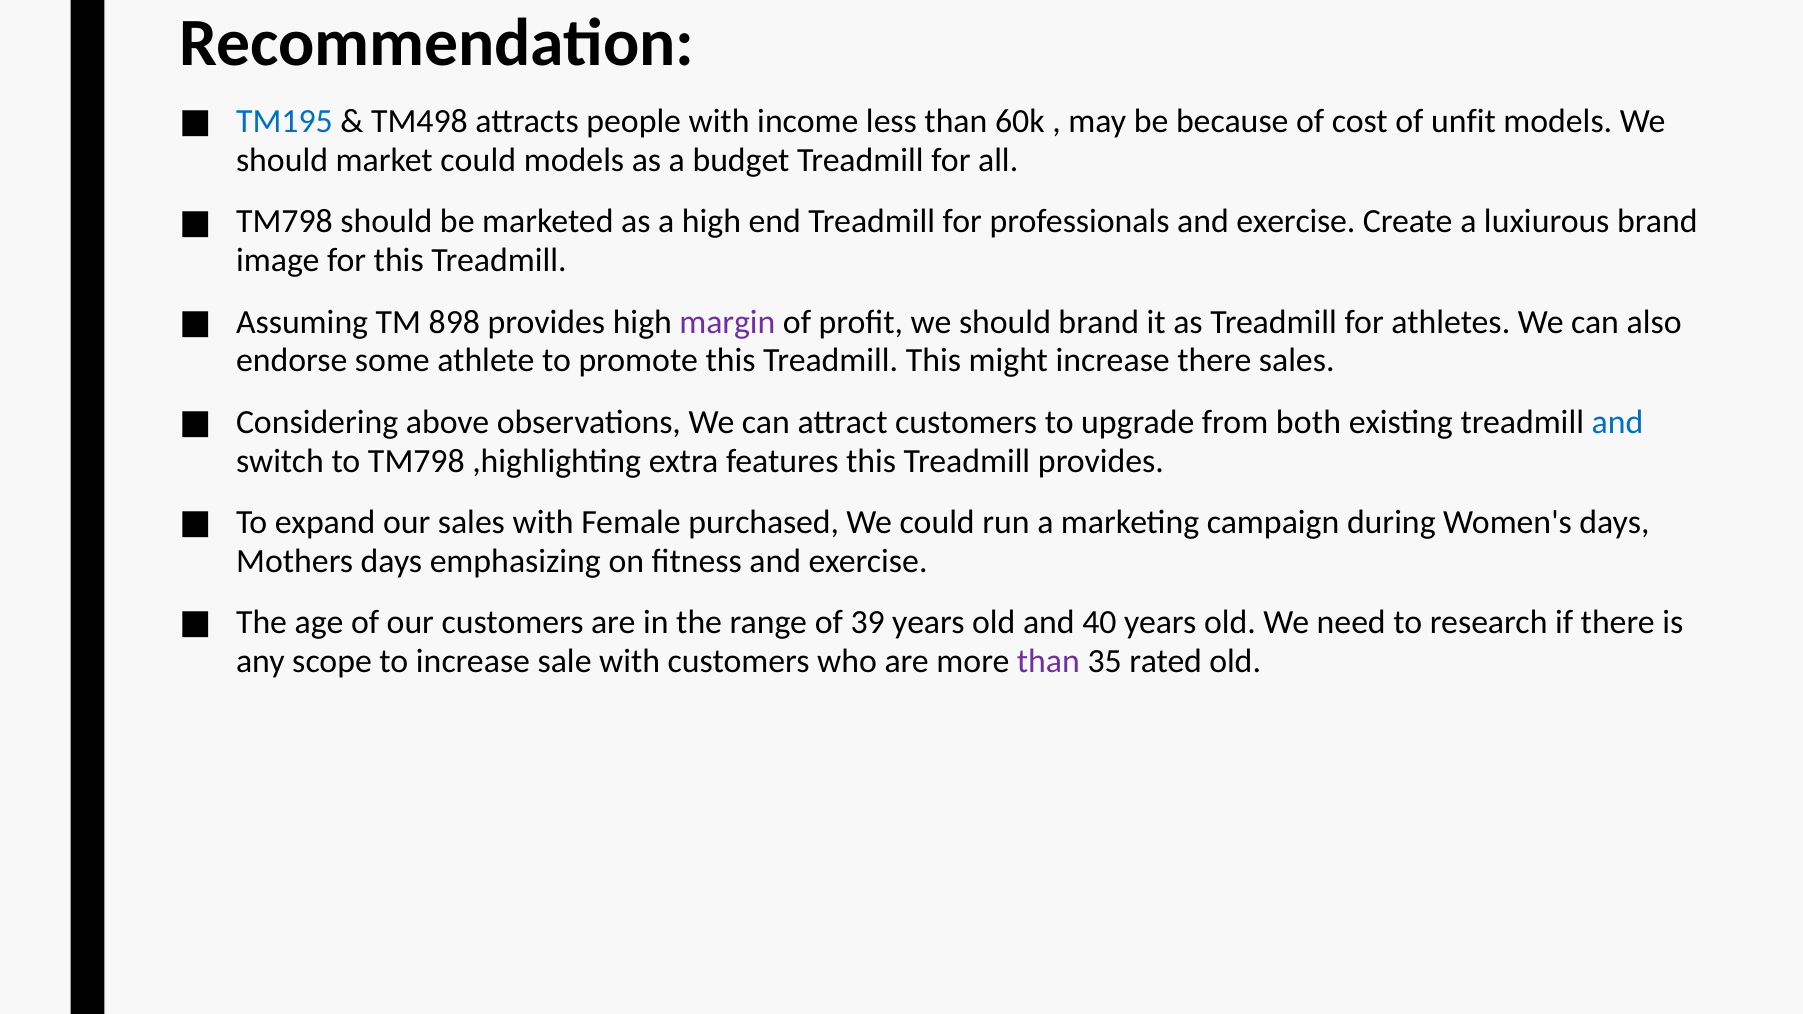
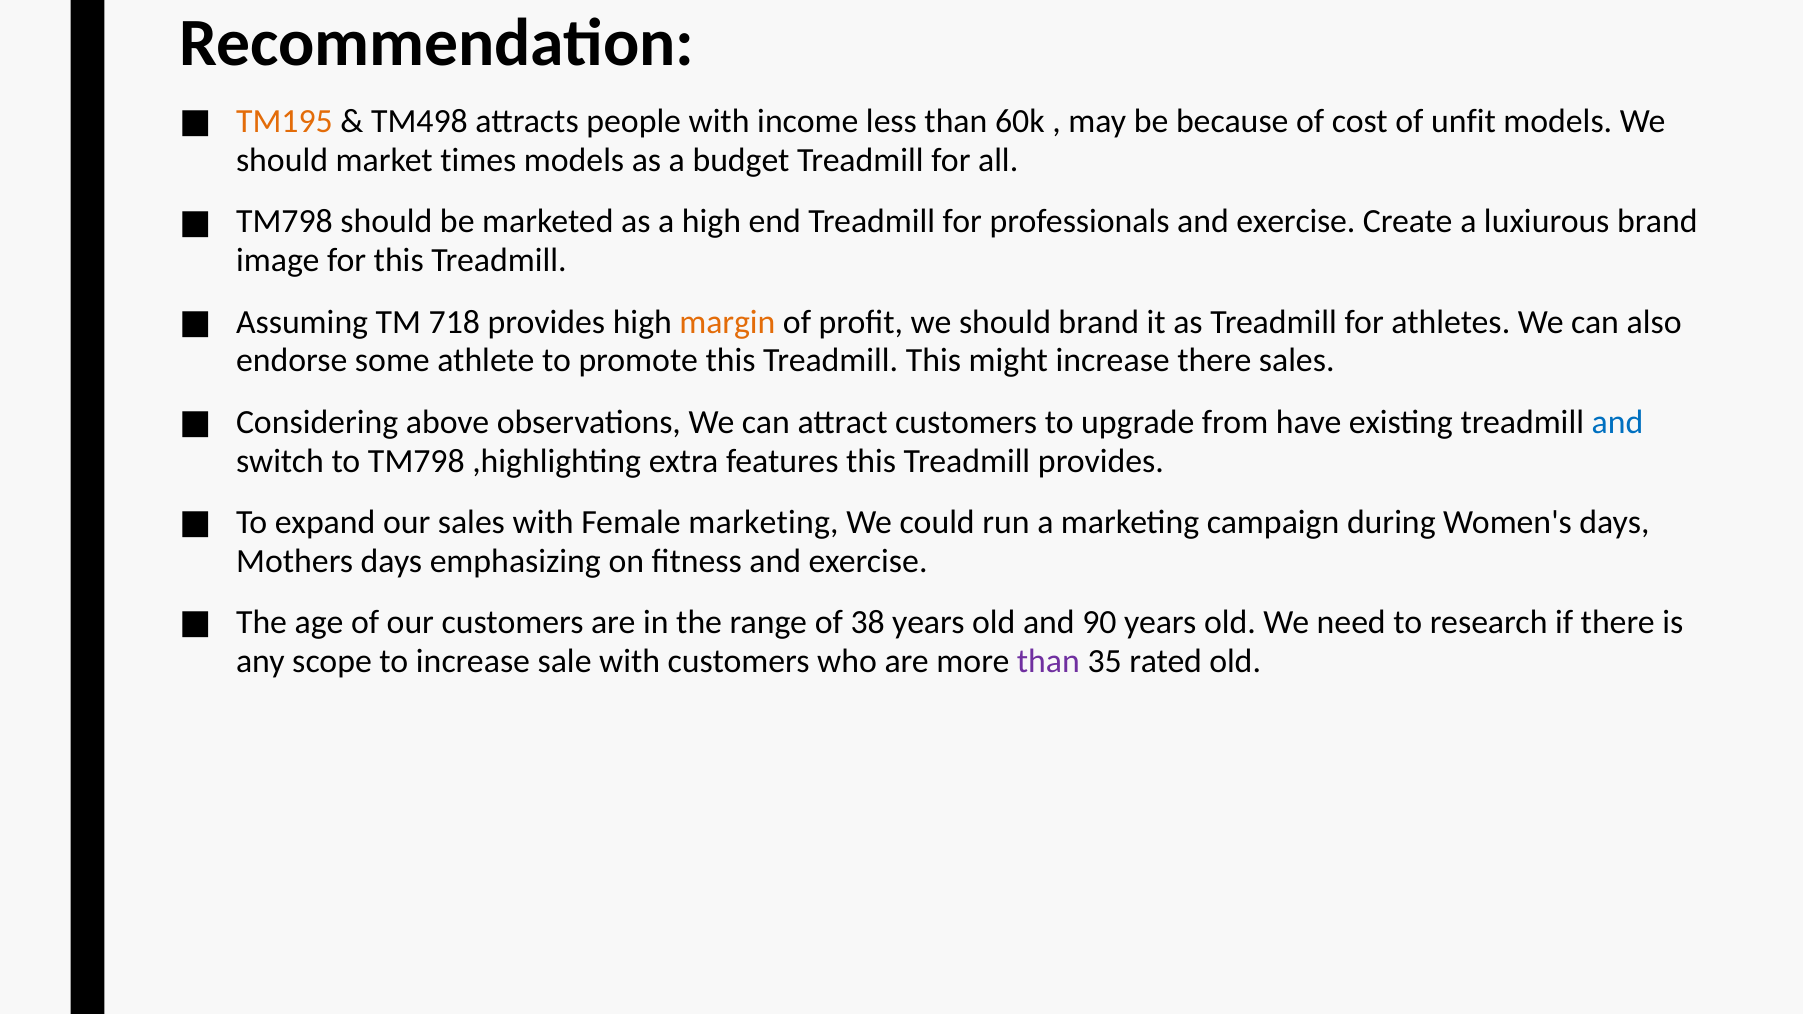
TM195 colour: blue -> orange (284, 122)
market could: could -> times (478, 160)
898: 898 -> 718 (454, 322)
margin colour: purple -> orange (727, 322)
both: both -> have (1309, 422)
Female purchased: purchased -> marketing (764, 522)
39: 39 -> 38 (868, 623)
40: 40 -> 90 (1099, 623)
